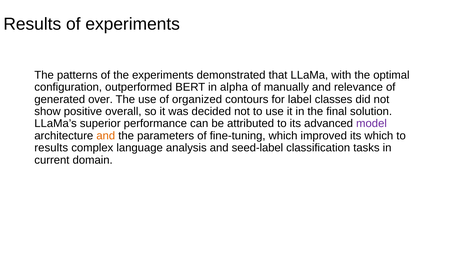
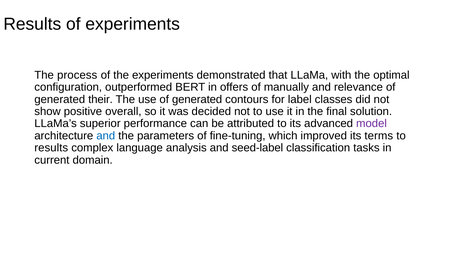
patterns: patterns -> process (77, 75)
alpha: alpha -> offers (234, 87)
over: over -> their (101, 100)
use of organized: organized -> generated (197, 100)
and colour: orange -> blue (106, 136)
its which: which -> terms (379, 136)
